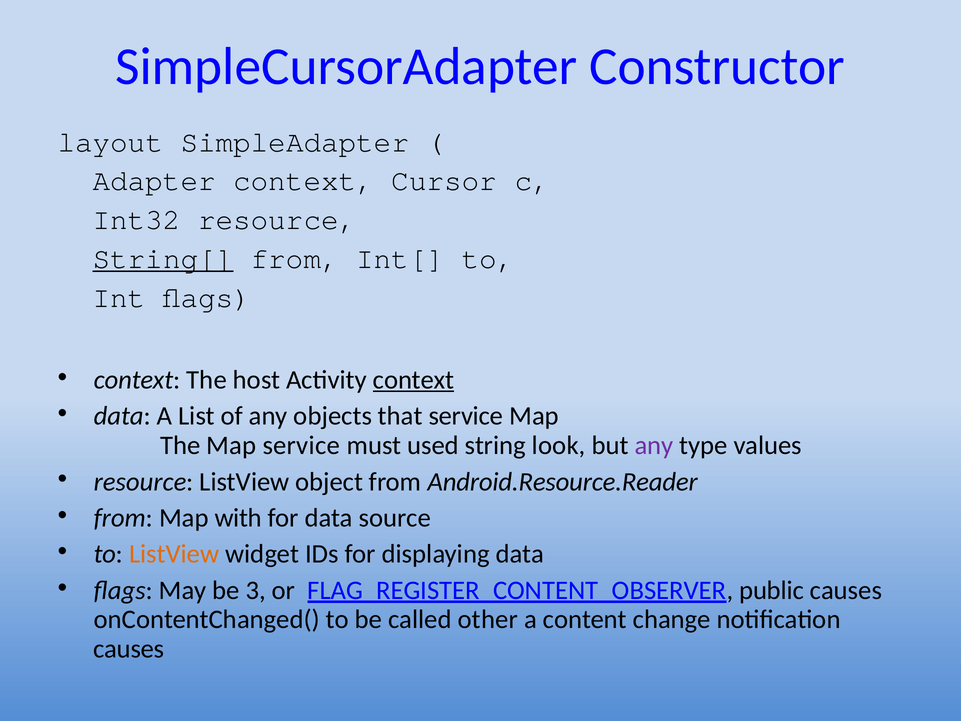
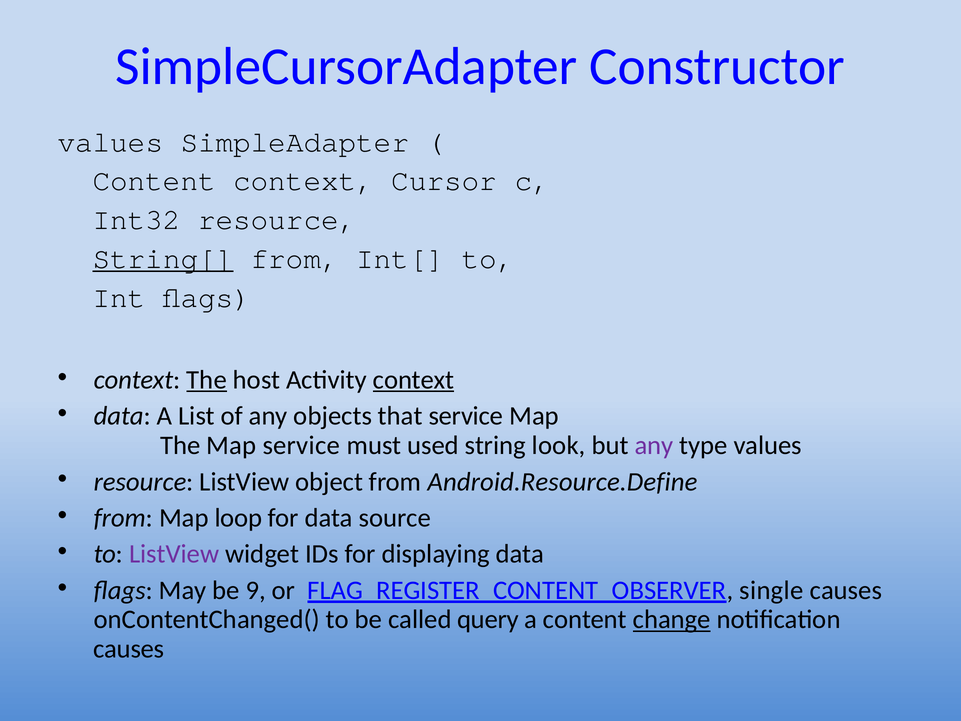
layout: layout -> values (110, 142)
Adapter: Adapter -> Content (154, 181)
The underline: none -> present (207, 380)
Android.Resource.Reader: Android.Resource.Reader -> Android.Resource.Define (562, 482)
with: with -> loop (238, 518)
ListView colour: orange -> purple (174, 554)
3: 3 -> 9 (256, 590)
public: public -> single (771, 590)
other: other -> query (488, 619)
change underline: none -> present (672, 619)
